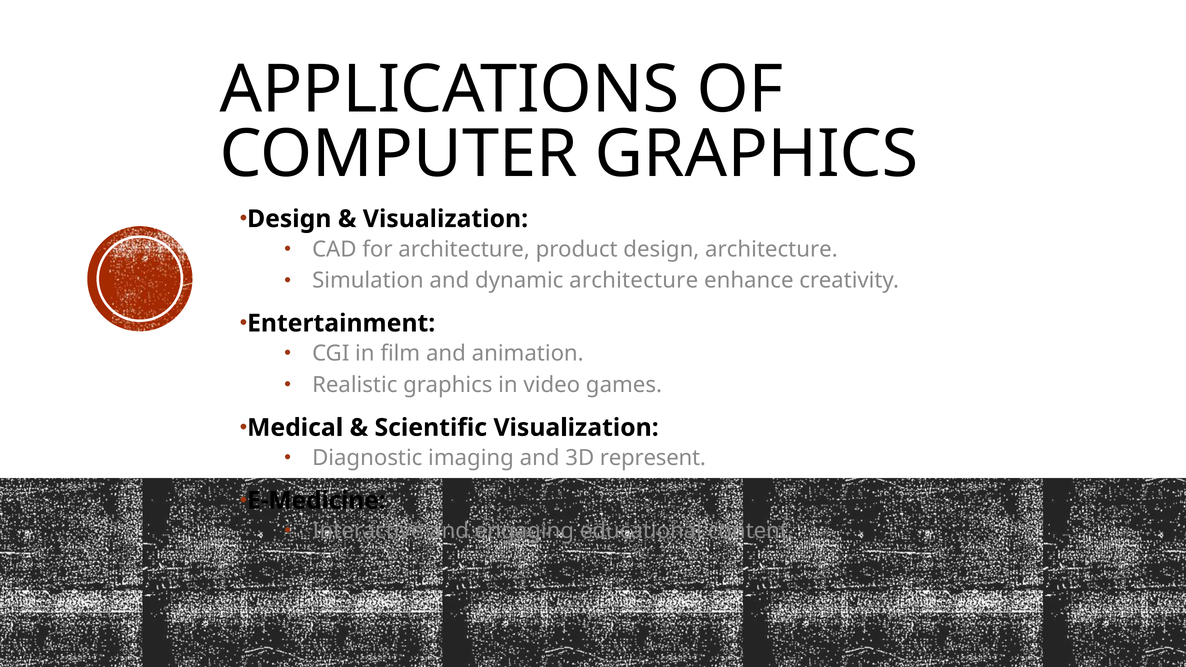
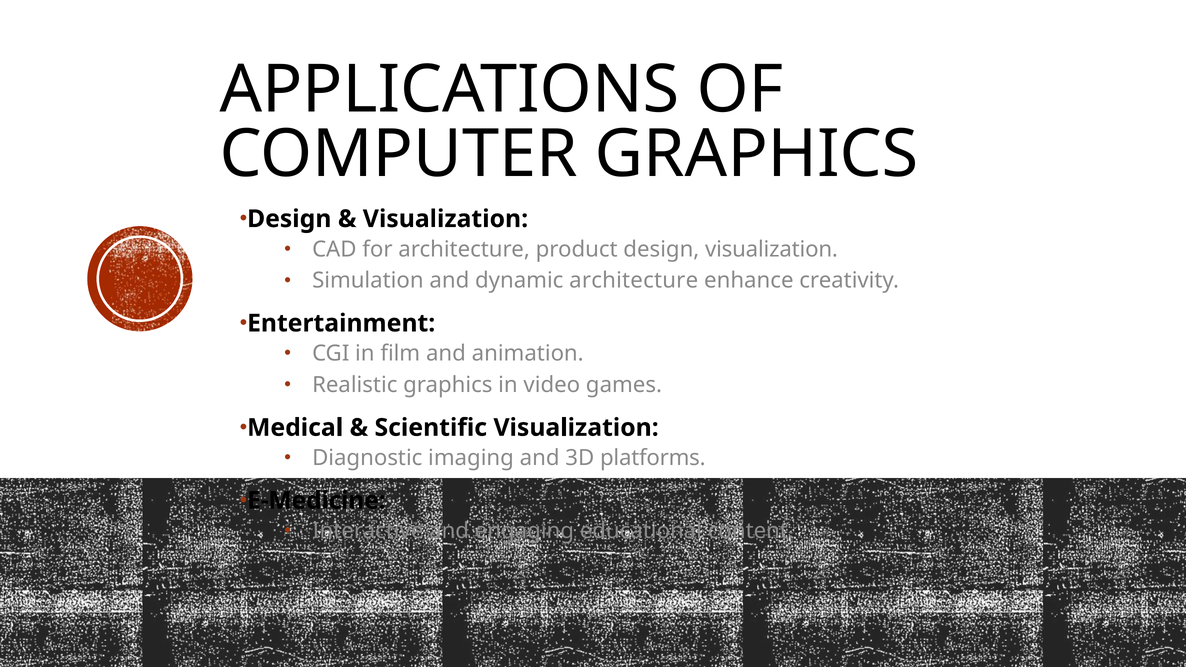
design architecture: architecture -> visualization (771, 249)
represent: represent -> platforms (653, 458)
